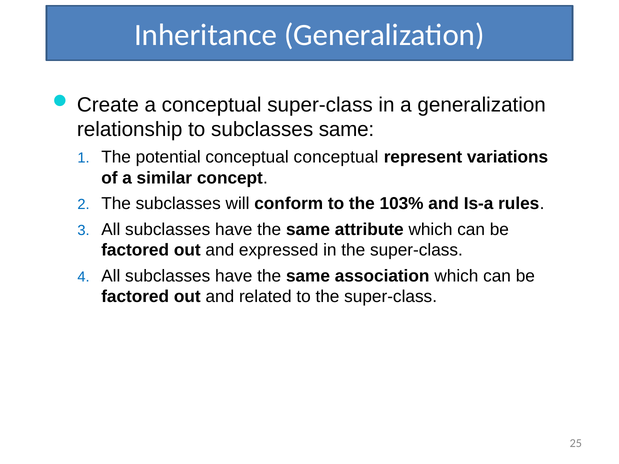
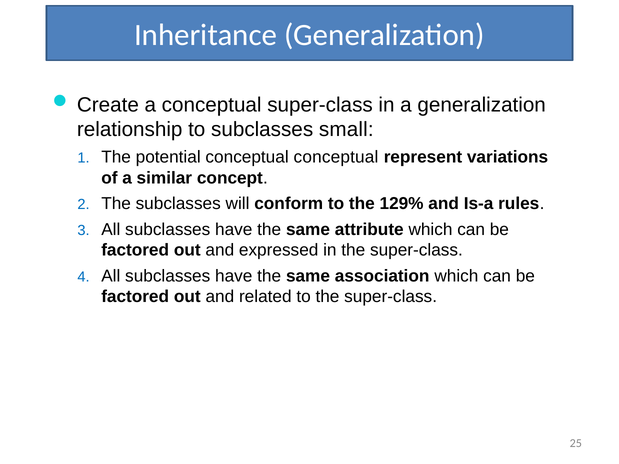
subclasses same: same -> small (346, 130)
103%: 103% -> 129% (402, 204)
